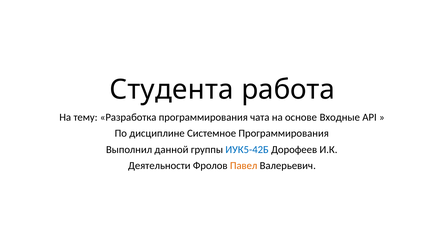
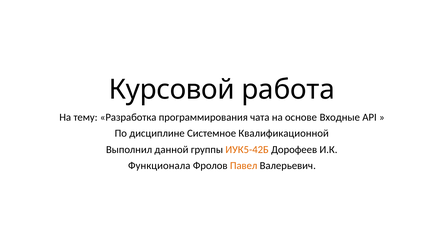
Студента: Студента -> Курсовой (172, 90)
Системное Программирования: Программирования -> Квалификационной (284, 133)
ИУК5-42Б colour: blue -> orange (247, 149)
Деятельности: Деятельности -> Функционала (159, 166)
